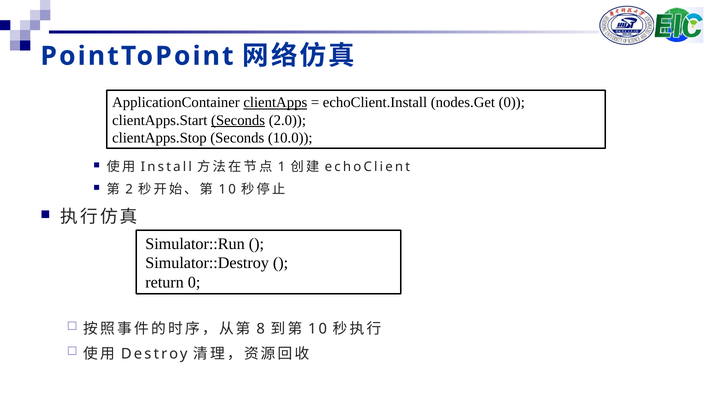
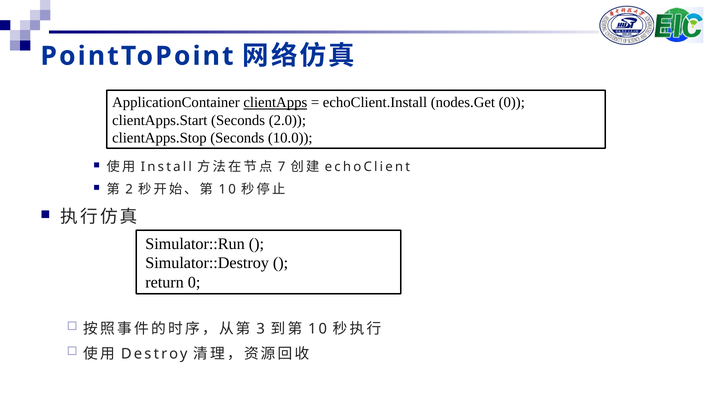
Seconds underline: present -> none (238, 120)
1: 1 -> 7 (282, 167)
8: 8 -> 3 (261, 329)
